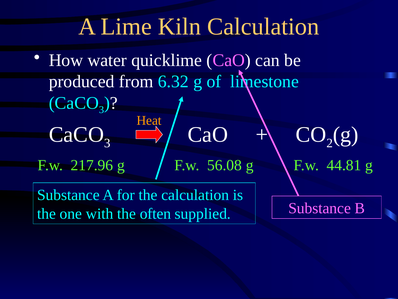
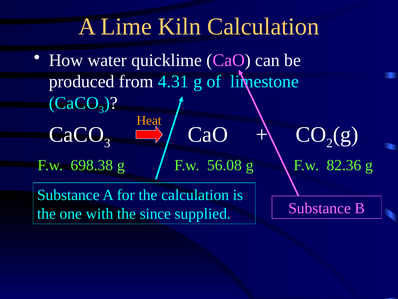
6.32: 6.32 -> 4.31 (173, 82)
217.96: 217.96 -> 698.38 (92, 165)
44.81: 44.81 -> 82.36 (344, 165)
often: often -> since (155, 213)
